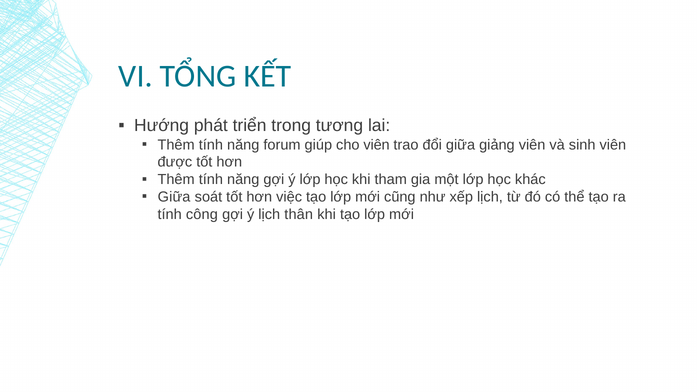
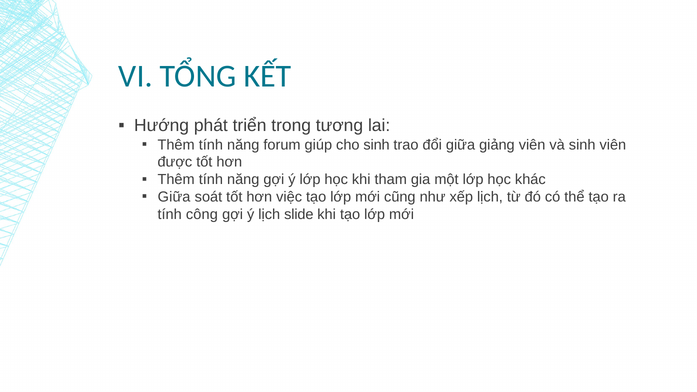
cho viên: viên -> sinh (377, 145)
thân: thân -> slide (299, 214)
